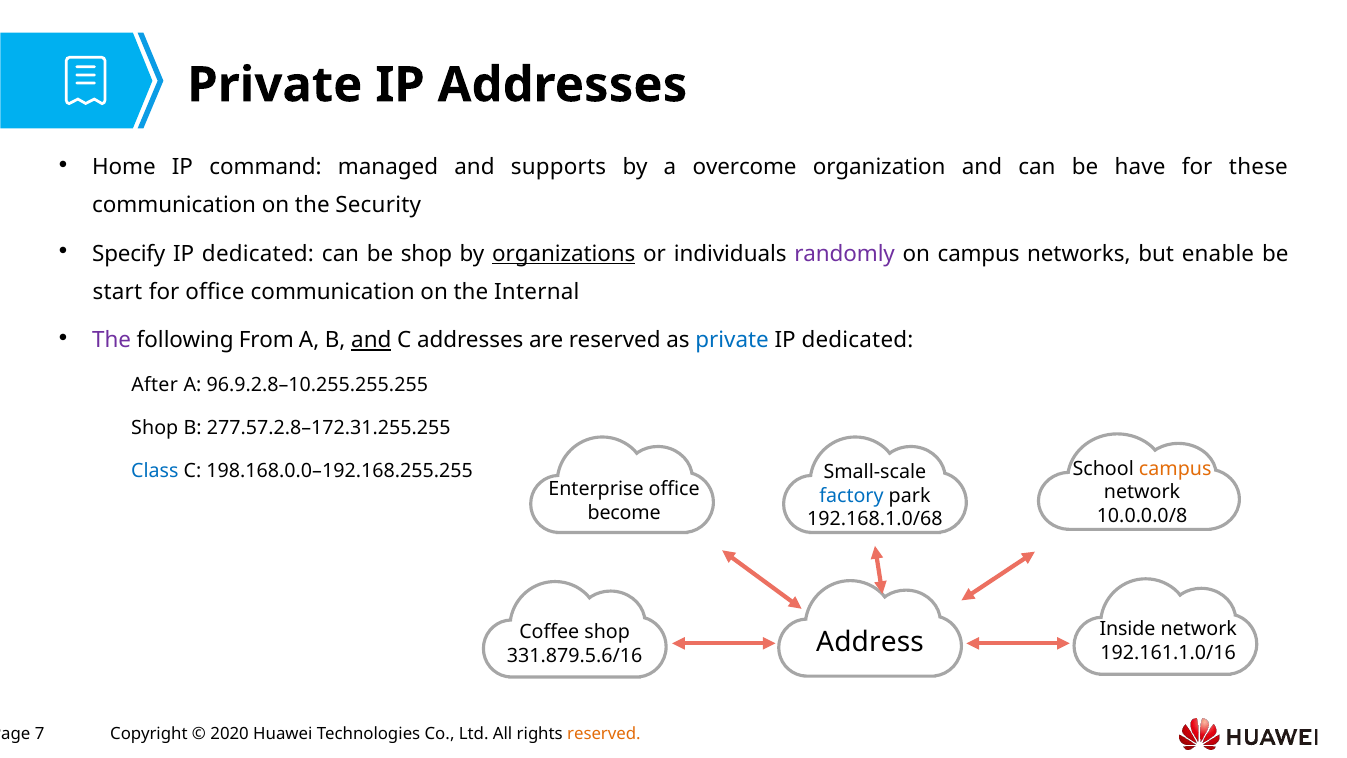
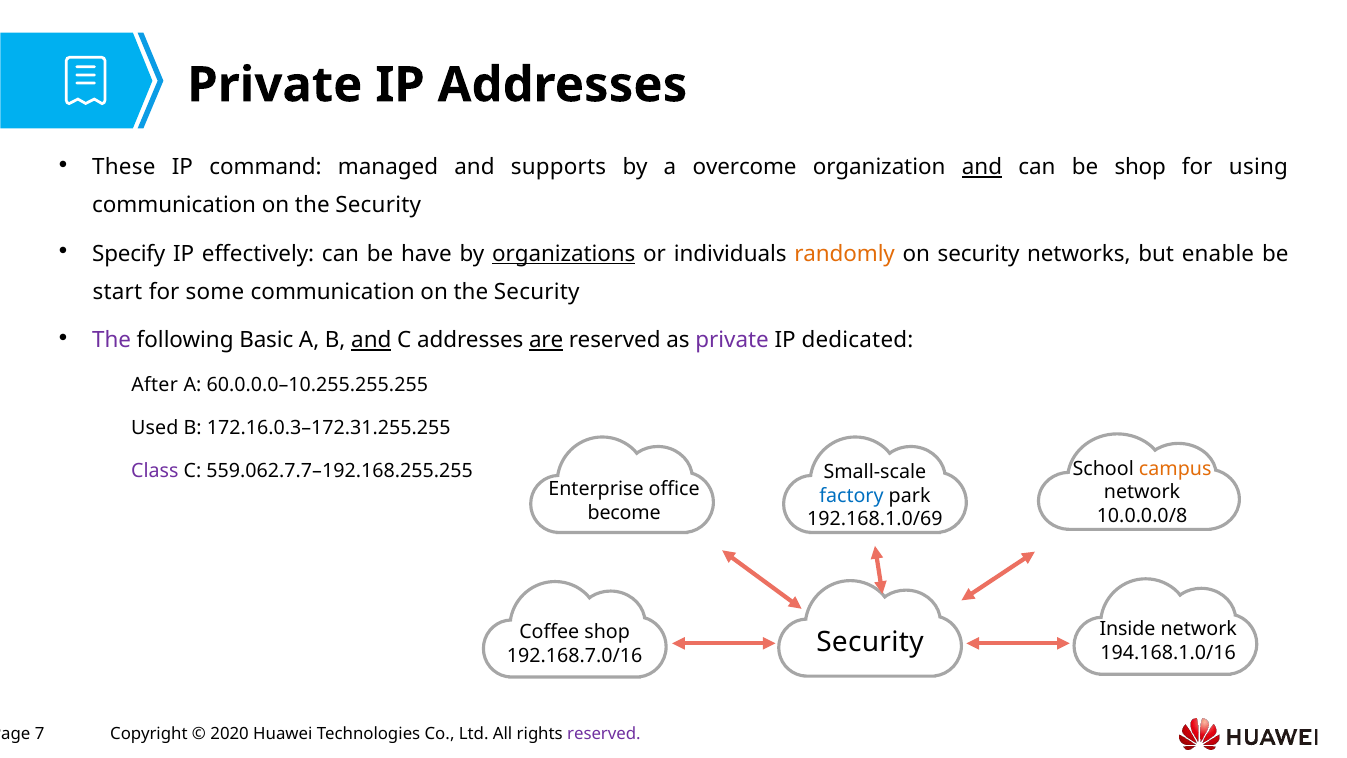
Home: Home -> These (124, 167)
and underline: none -> present (982, 167)
be have: have -> shop (1140, 167)
these: these -> using (1258, 167)
dedicated: dedicated -> effectively (258, 254)
be shop: shop -> have (426, 254)
randomly colour: purple -> orange (845, 254)
on campus: campus -> security (979, 254)
for office: office -> some (215, 292)
Internal: Internal -> Security (537, 292)
From: From -> Basic (266, 340)
are underline: none -> present (546, 340)
private colour: blue -> purple (732, 340)
96.9.2.8–10.255.255.255: 96.9.2.8–10.255.255.255 -> 60.0.0.0–10.255.255.255 (317, 385)
Shop: Shop -> Used (155, 428)
277.57.2.8–172.31.255.255: 277.57.2.8–172.31.255.255 -> 172.16.0.3–172.31.255.255 (329, 428)
Class colour: blue -> purple (155, 471)
198.168.0.0–192.168.255.255: 198.168.0.0–192.168.255.255 -> 559.062.7.7–192.168.255.255 (340, 471)
192.168.1.0/68: 192.168.1.0/68 -> 192.168.1.0/69 (875, 519)
Address: Address -> Security (870, 642)
192.161.1.0/16: 192.161.1.0/16 -> 194.168.1.0/16 (1168, 653)
331.879.5.6/16: 331.879.5.6/16 -> 192.168.7.0/16 (575, 655)
reserved colour: orange -> purple (604, 734)
